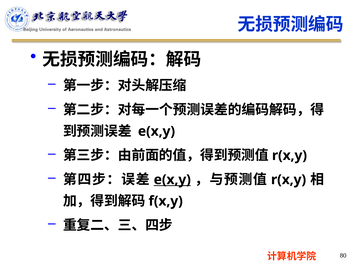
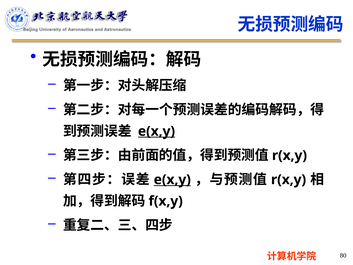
e(x,y underline: none -> present (156, 131)
